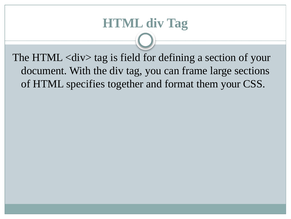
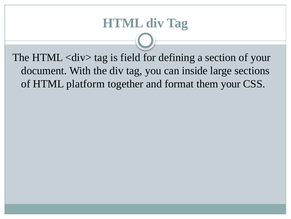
frame: frame -> inside (195, 70)
specifies: specifies -> platform (86, 84)
